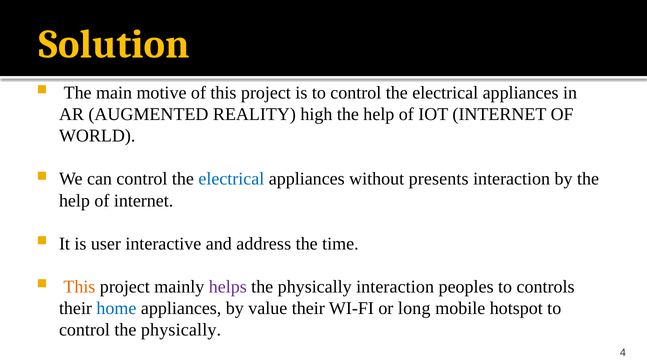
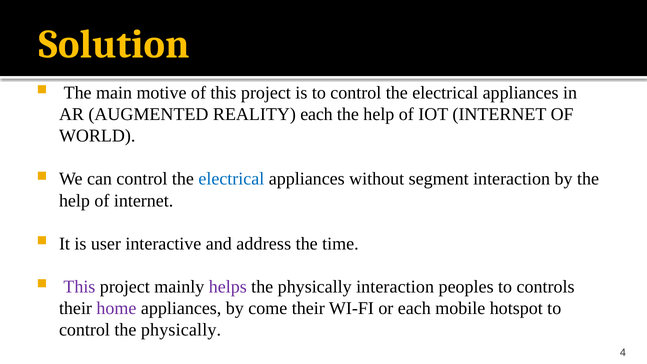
REALITY high: high -> each (316, 114)
presents: presents -> segment (439, 179)
This colour: orange -> purple (79, 287)
home colour: blue -> purple (116, 308)
value: value -> come (268, 308)
or long: long -> each (414, 308)
